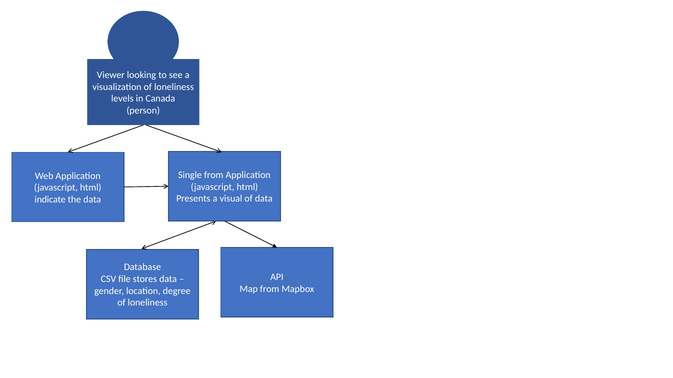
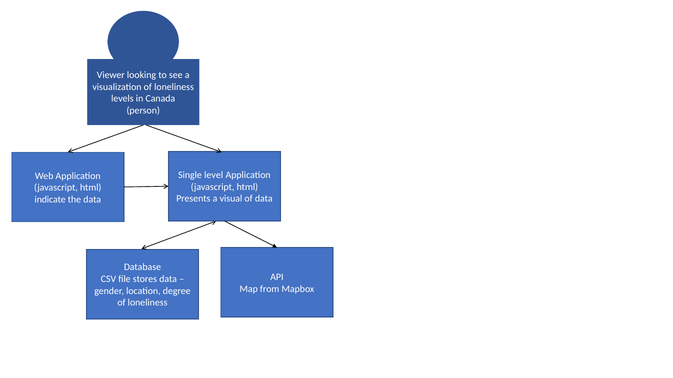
Single from: from -> level (214, 175)
